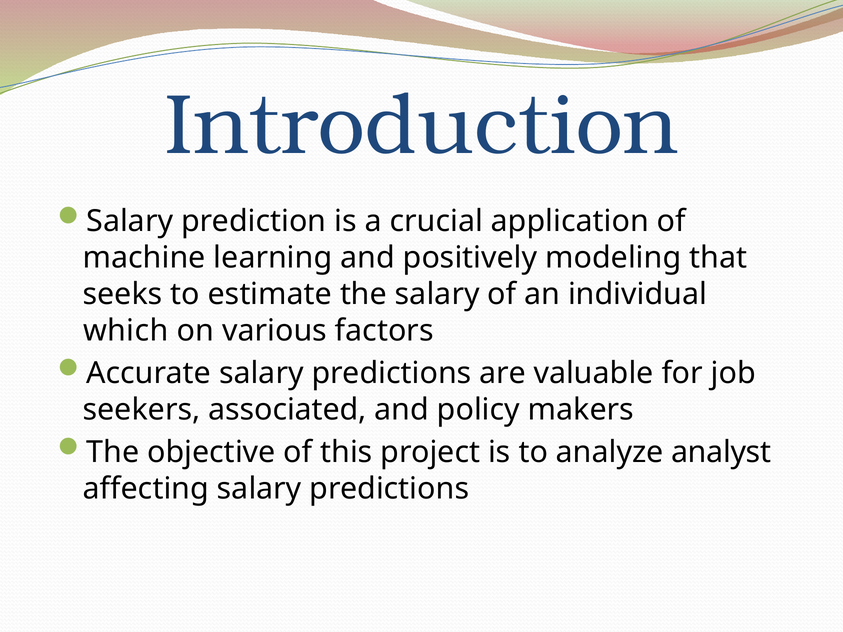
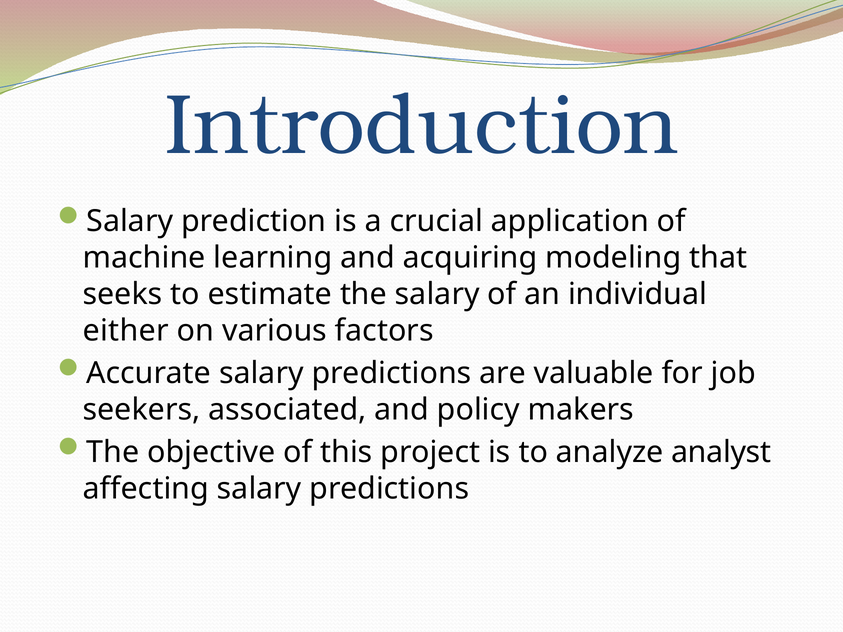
positively: positively -> acquiring (470, 258)
which: which -> either (126, 331)
